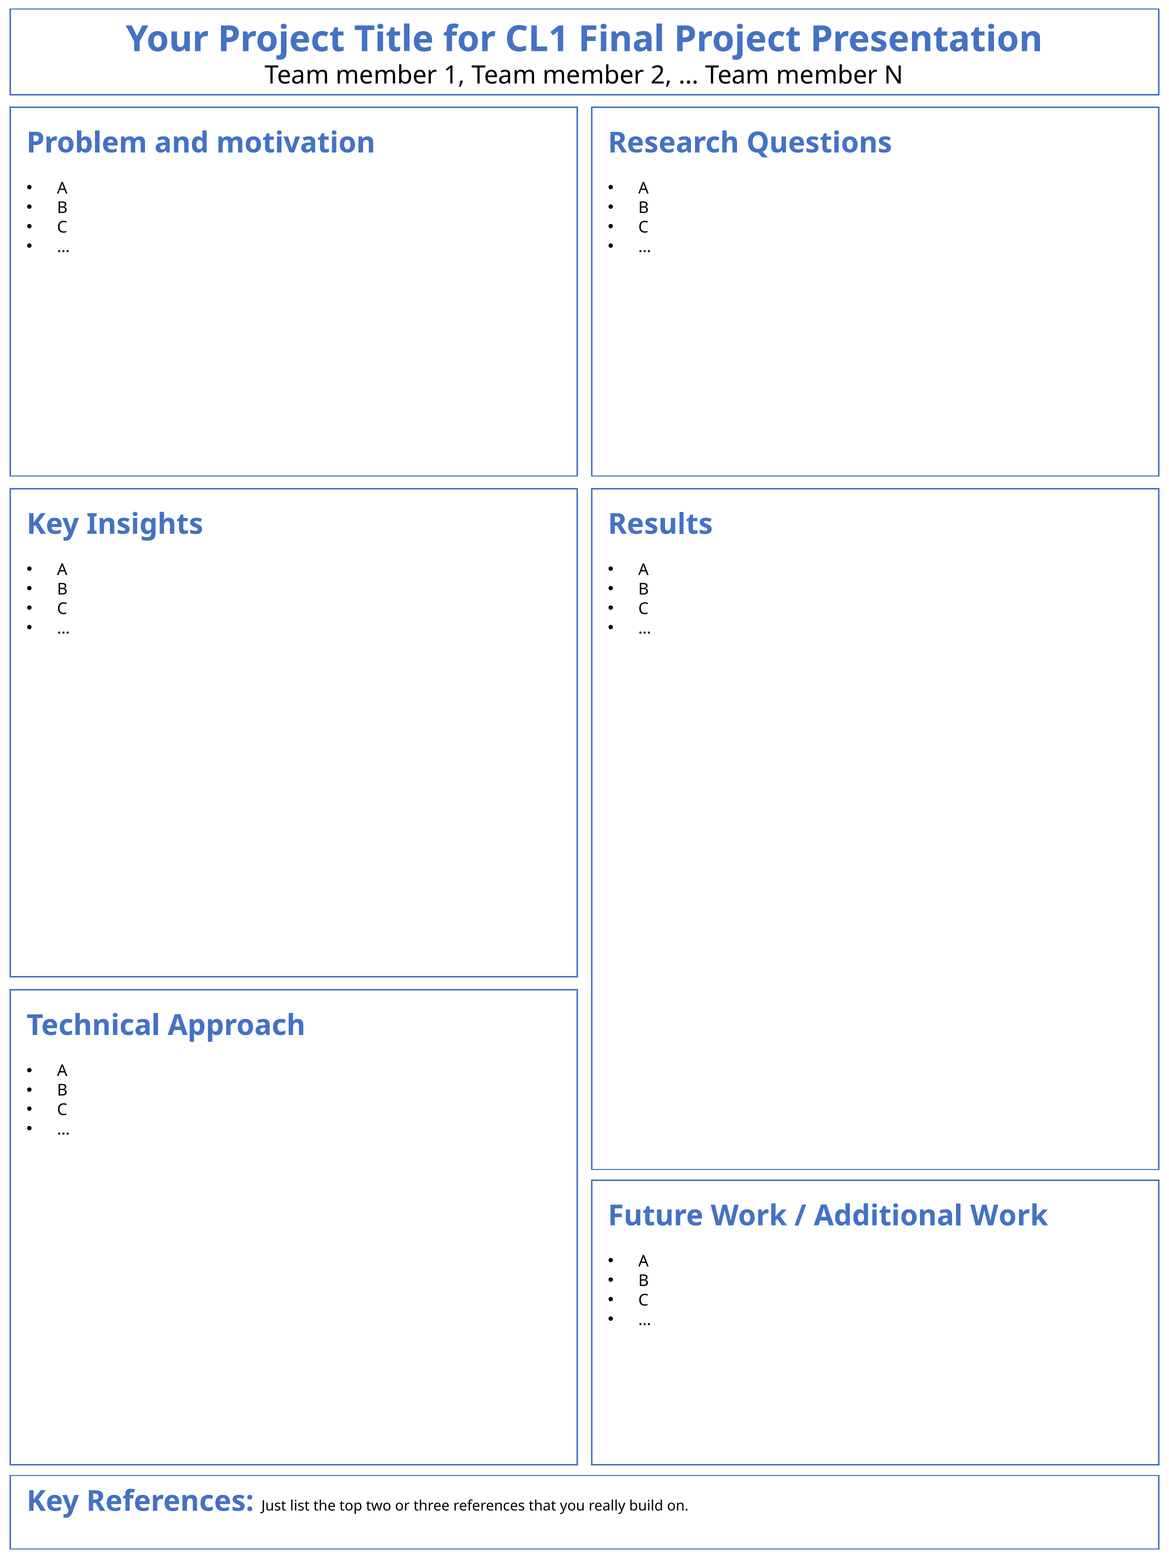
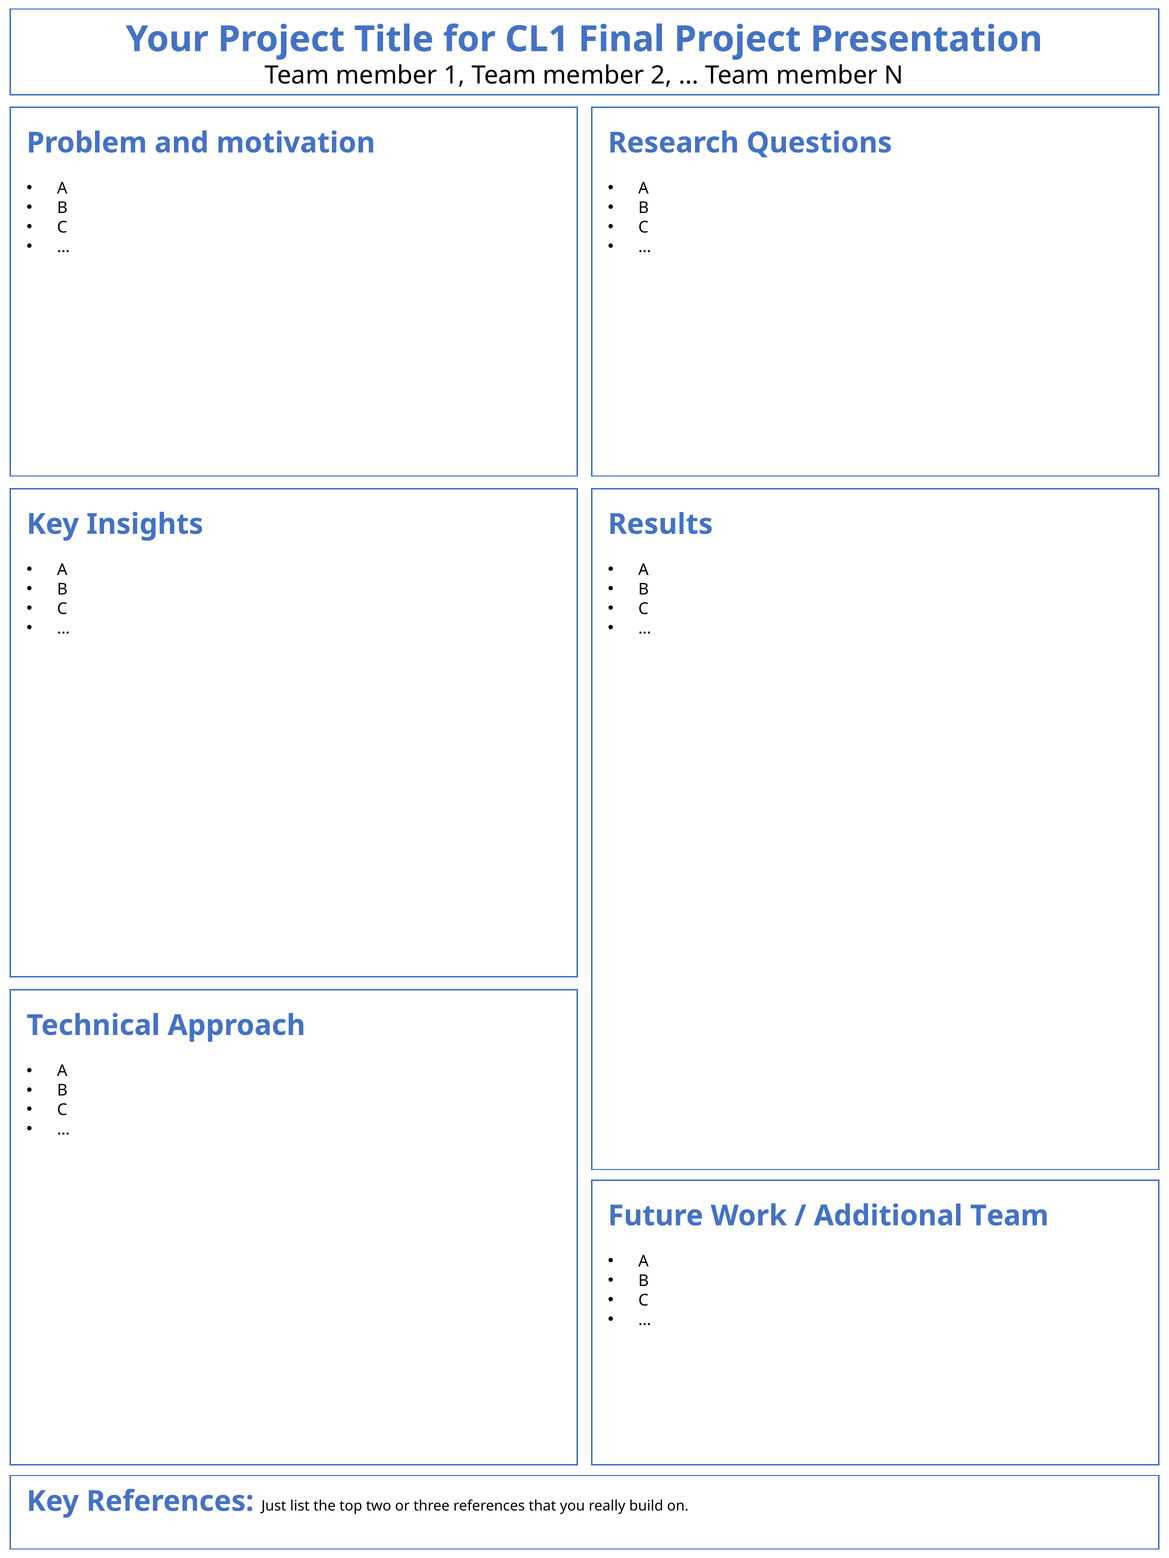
Additional Work: Work -> Team (1009, 1216)
